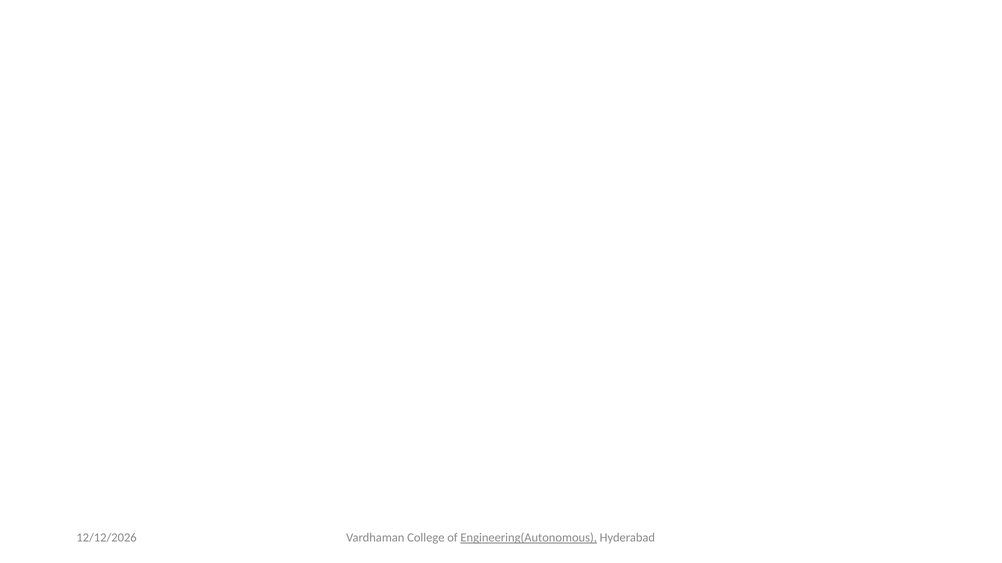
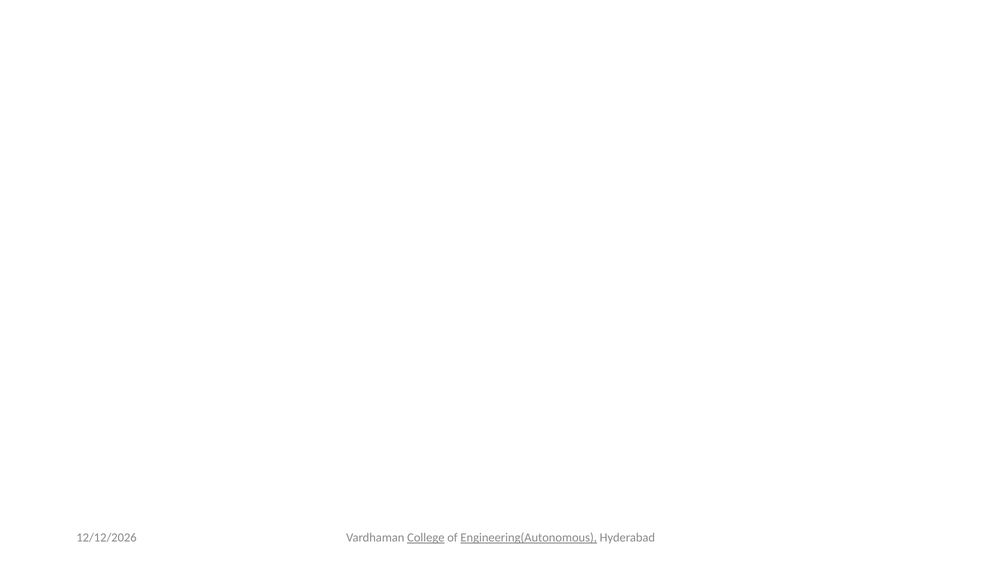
College underline: none -> present (426, 538)
